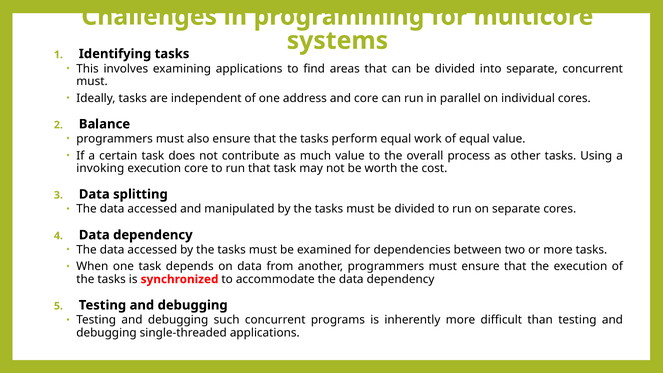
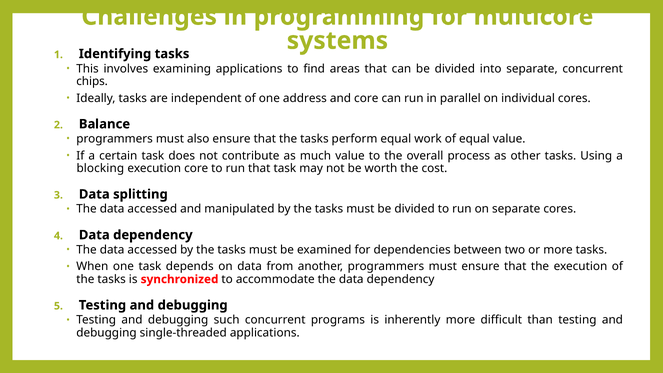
must: must -> chips (92, 81)
invoking: invoking -> blocking (100, 168)
